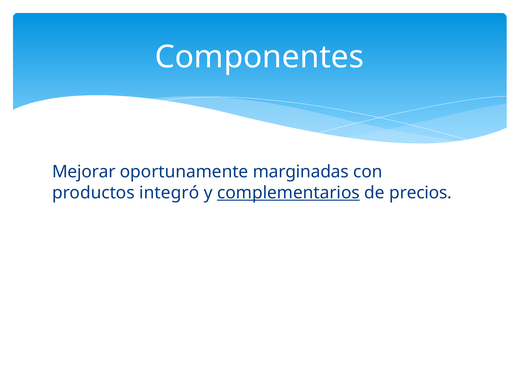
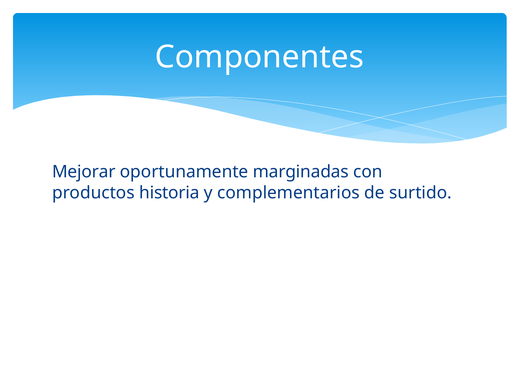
integró: integró -> historia (169, 193)
complementarios underline: present -> none (288, 193)
precios: precios -> surtido (421, 193)
